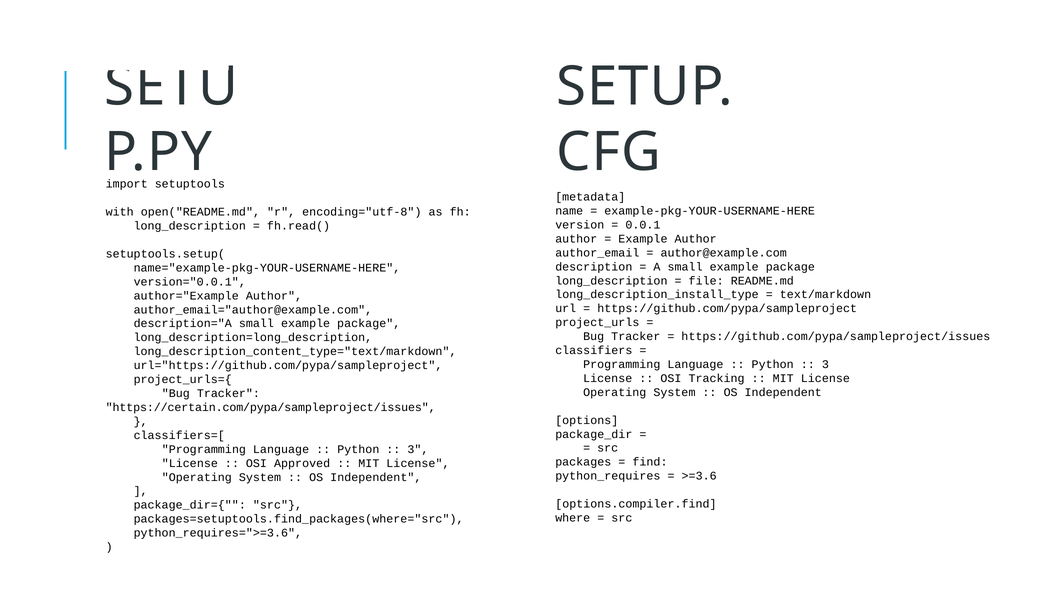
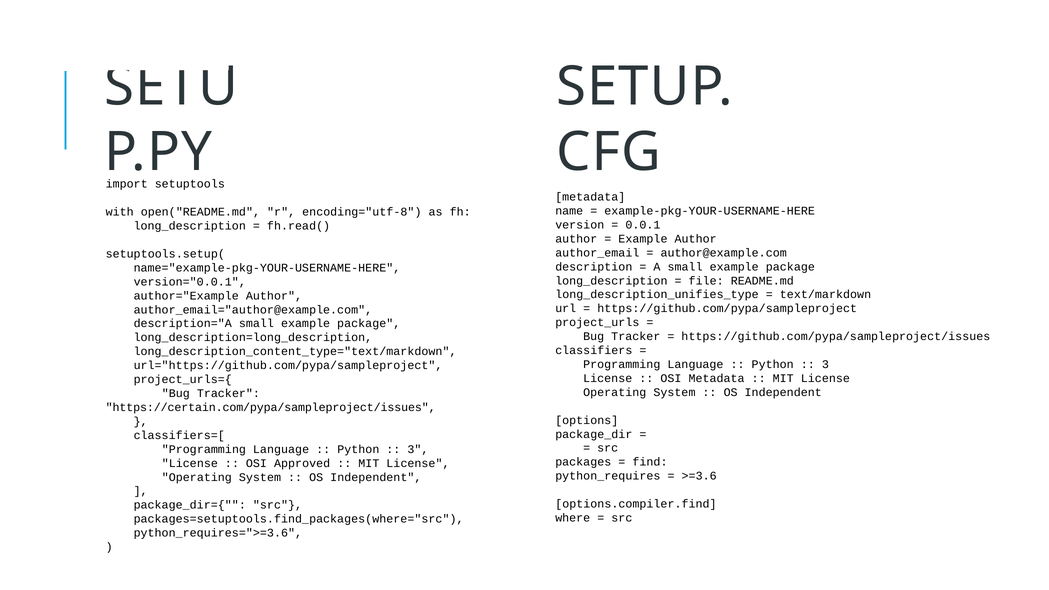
long_description_install_type: long_description_install_type -> long_description_unifies_type (657, 295)
OSI Tracking: Tracking -> Metadata (717, 378)
